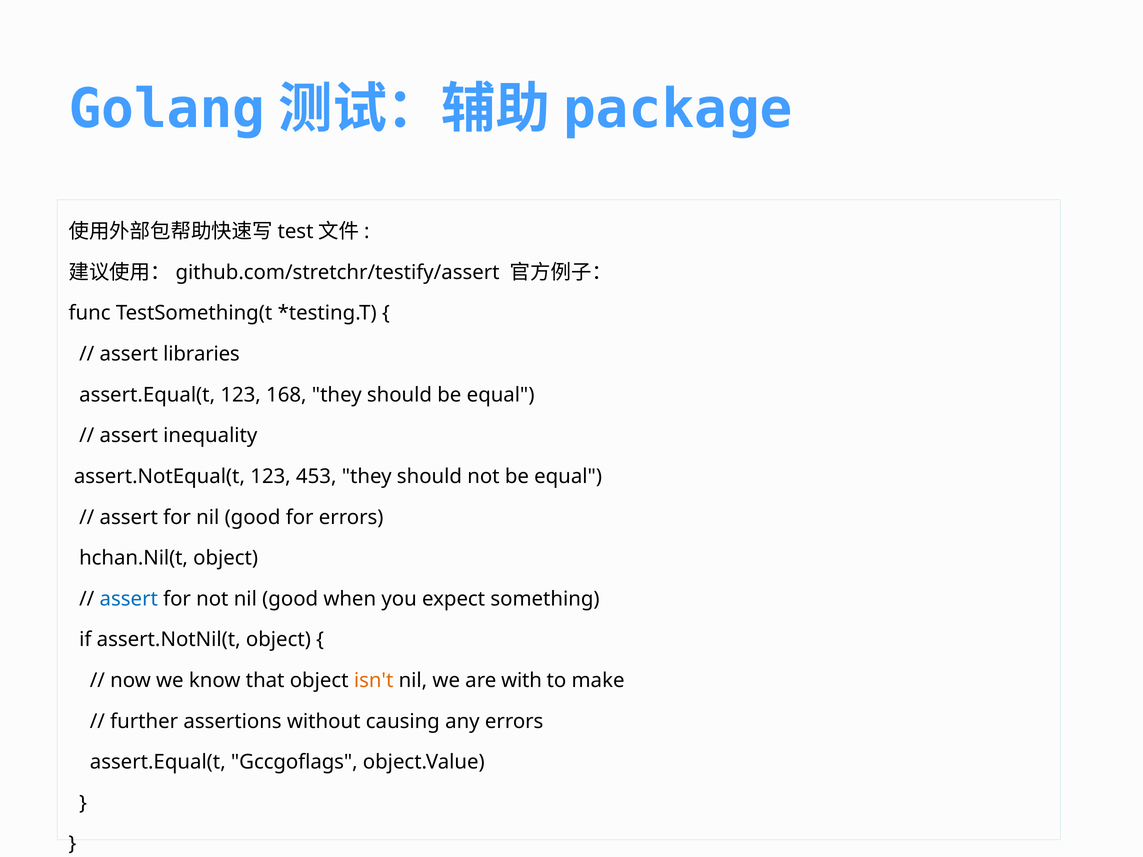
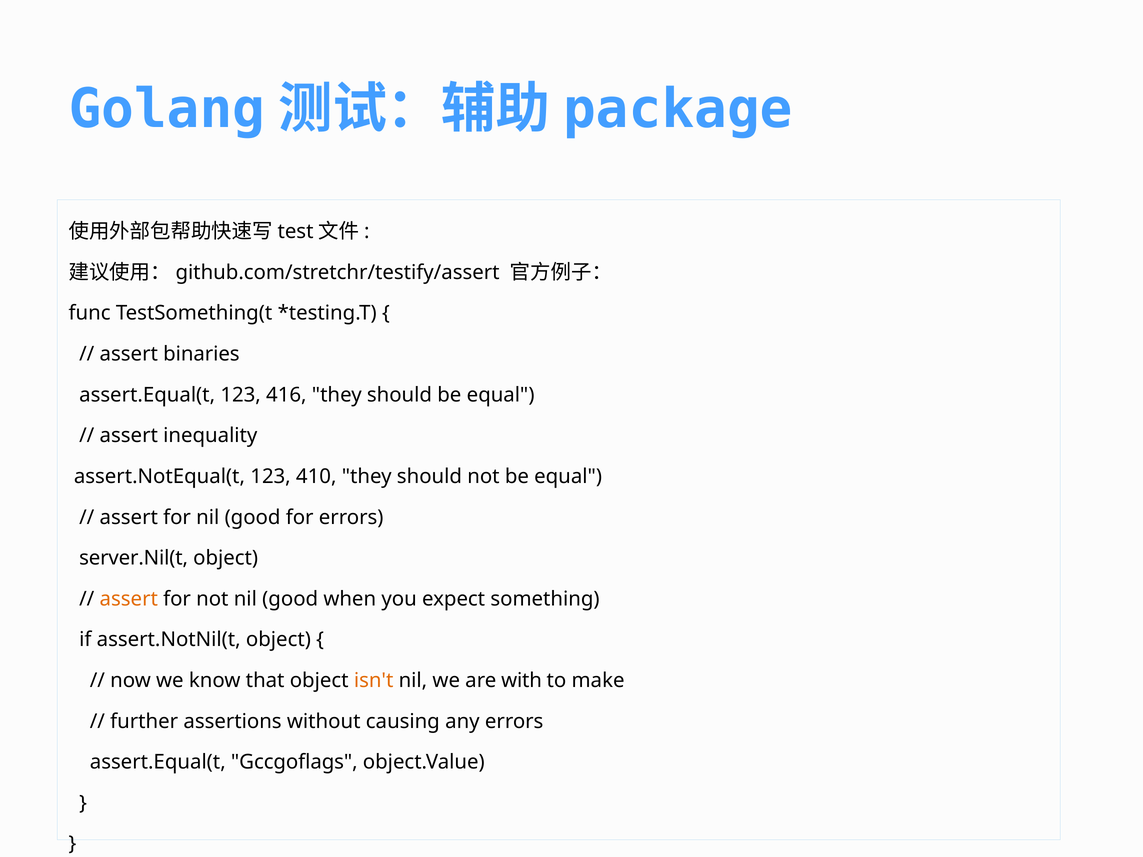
libraries: libraries -> binaries (201, 354)
168: 168 -> 416 (286, 395)
453: 453 -> 410 (316, 477)
hchan.Nil(t: hchan.Nil(t -> server.Nil(t (134, 558)
assert colour: blue -> orange (129, 599)
